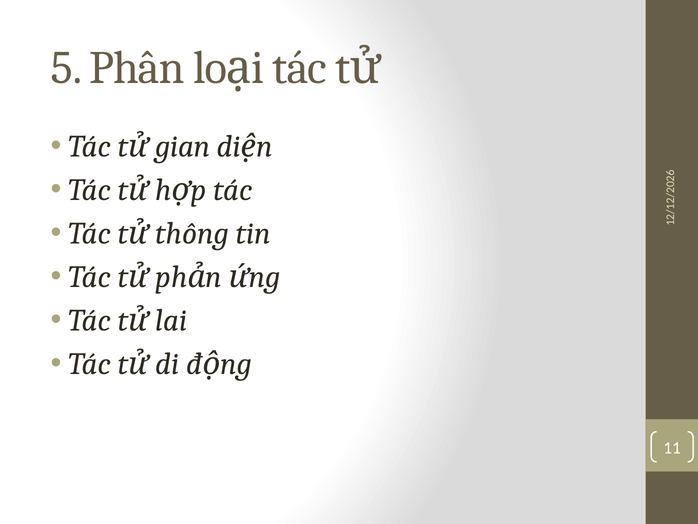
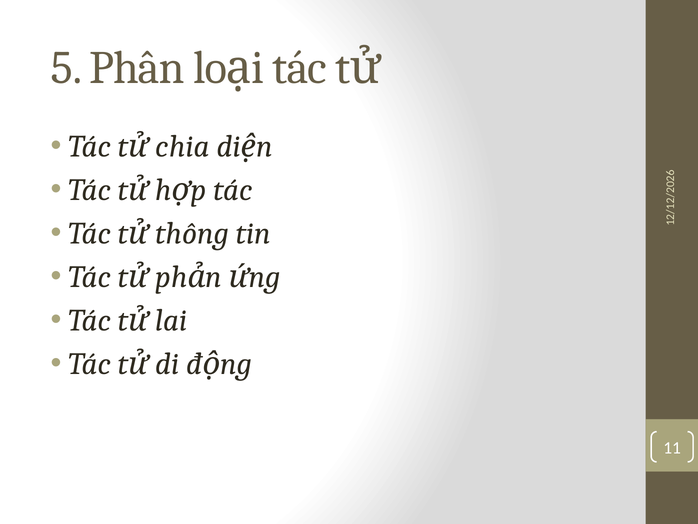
gian: gian -> chia (183, 146)
